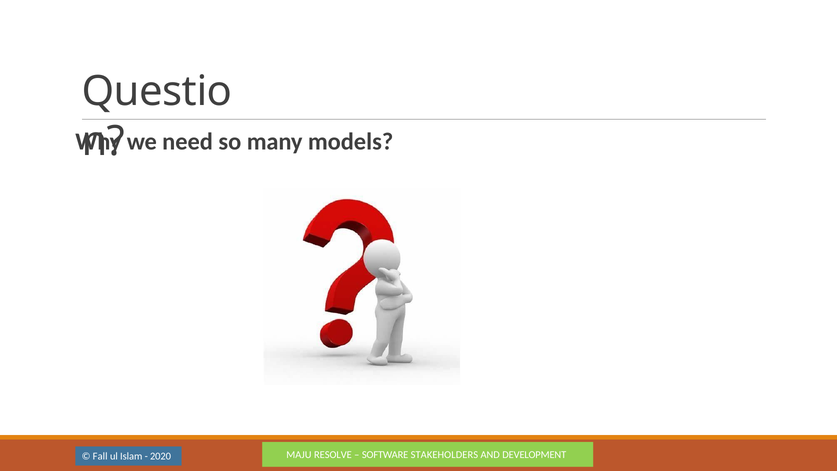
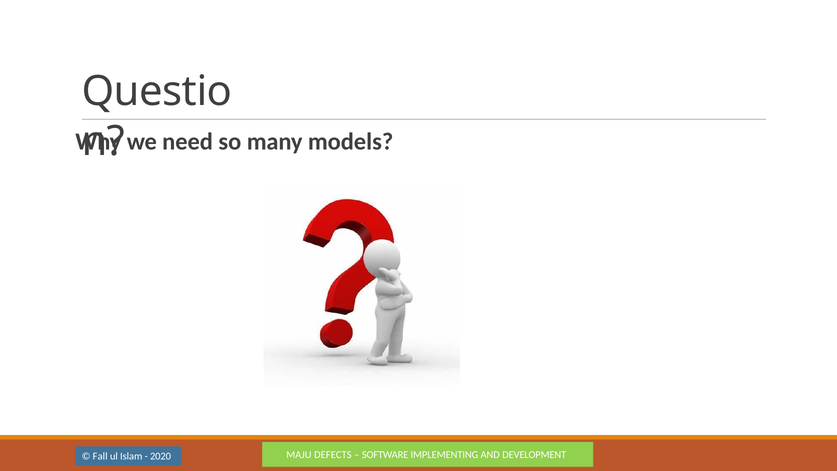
RESOLVE: RESOLVE -> DEFECTS (333, 454)
STAKEHOLDERS: STAKEHOLDERS -> IMPLEMENTING (444, 454)
